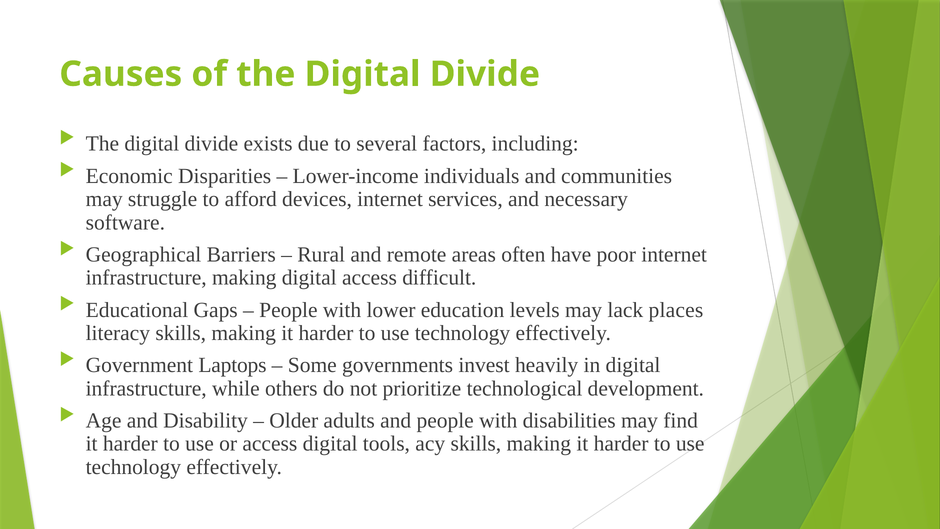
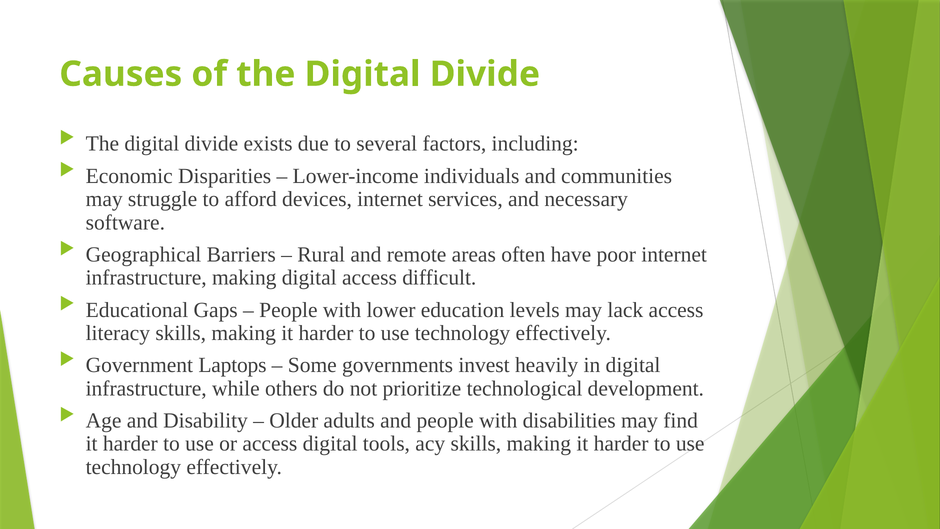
lack places: places -> access (676, 310)
